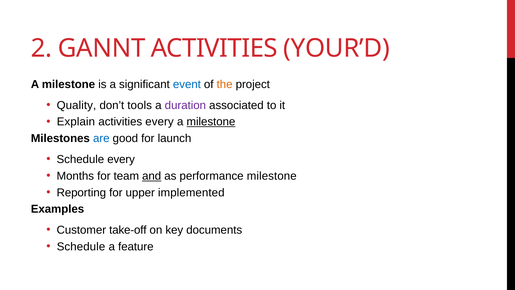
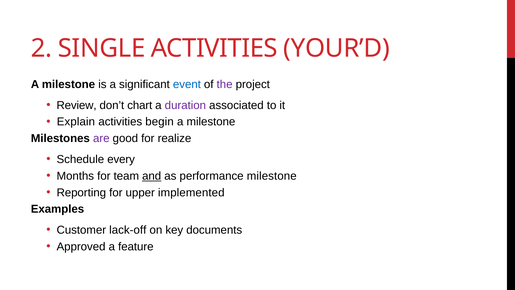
GANNT: GANNT -> SINGLE (102, 48)
the colour: orange -> purple (225, 84)
Quality: Quality -> Review (77, 105)
tools: tools -> chart (140, 105)
activities every: every -> begin (159, 122)
milestone underline: present -> none (211, 122)
are colour: blue -> purple (101, 138)
launch: launch -> realize (174, 138)
take-off: take-off -> lack-off (128, 230)
Schedule: Schedule -> Approved (81, 246)
